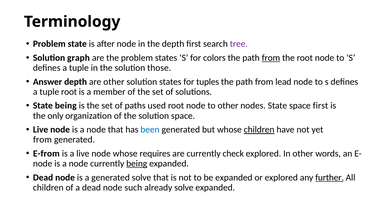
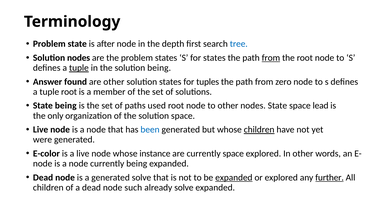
tree colour: purple -> blue (239, 44)
Solution graph: graph -> nodes (79, 58)
for colors: colors -> states (214, 58)
tuple underline: none -> present (79, 68)
solution those: those -> being (159, 68)
Answer depth: depth -> found (76, 82)
lead: lead -> zero (283, 82)
space first: first -> lead (321, 106)
from: from -> were (43, 140)
E-from: E-from -> E-color (46, 154)
requires: requires -> instance (155, 154)
currently check: check -> space (233, 154)
being underline: present -> none (137, 164)
expanded underline: none -> present (234, 178)
